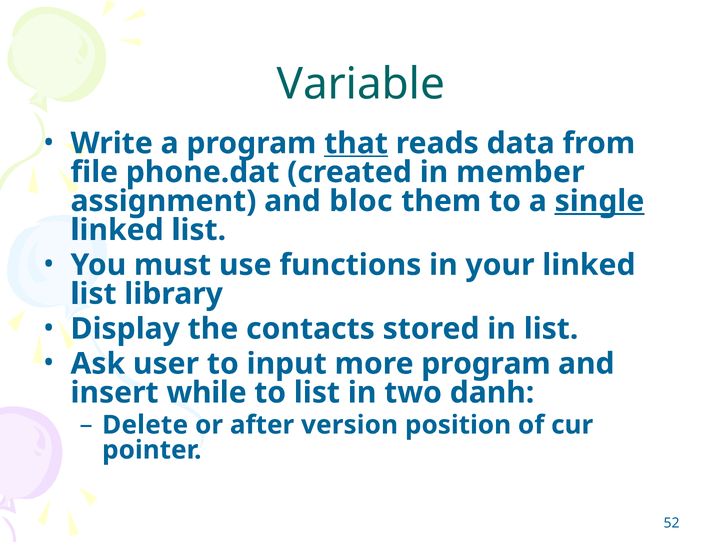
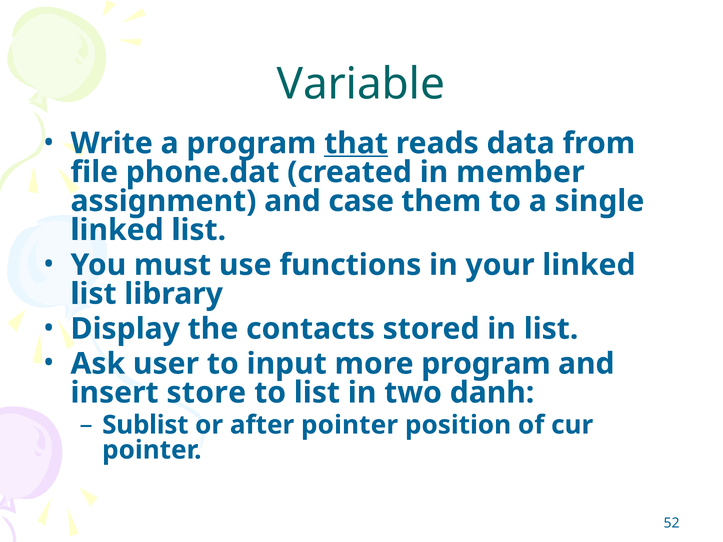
bloc: bloc -> case (361, 201)
single underline: present -> none (599, 201)
while: while -> store (206, 393)
Delete: Delete -> Sublist (145, 425)
after version: version -> pointer (350, 425)
